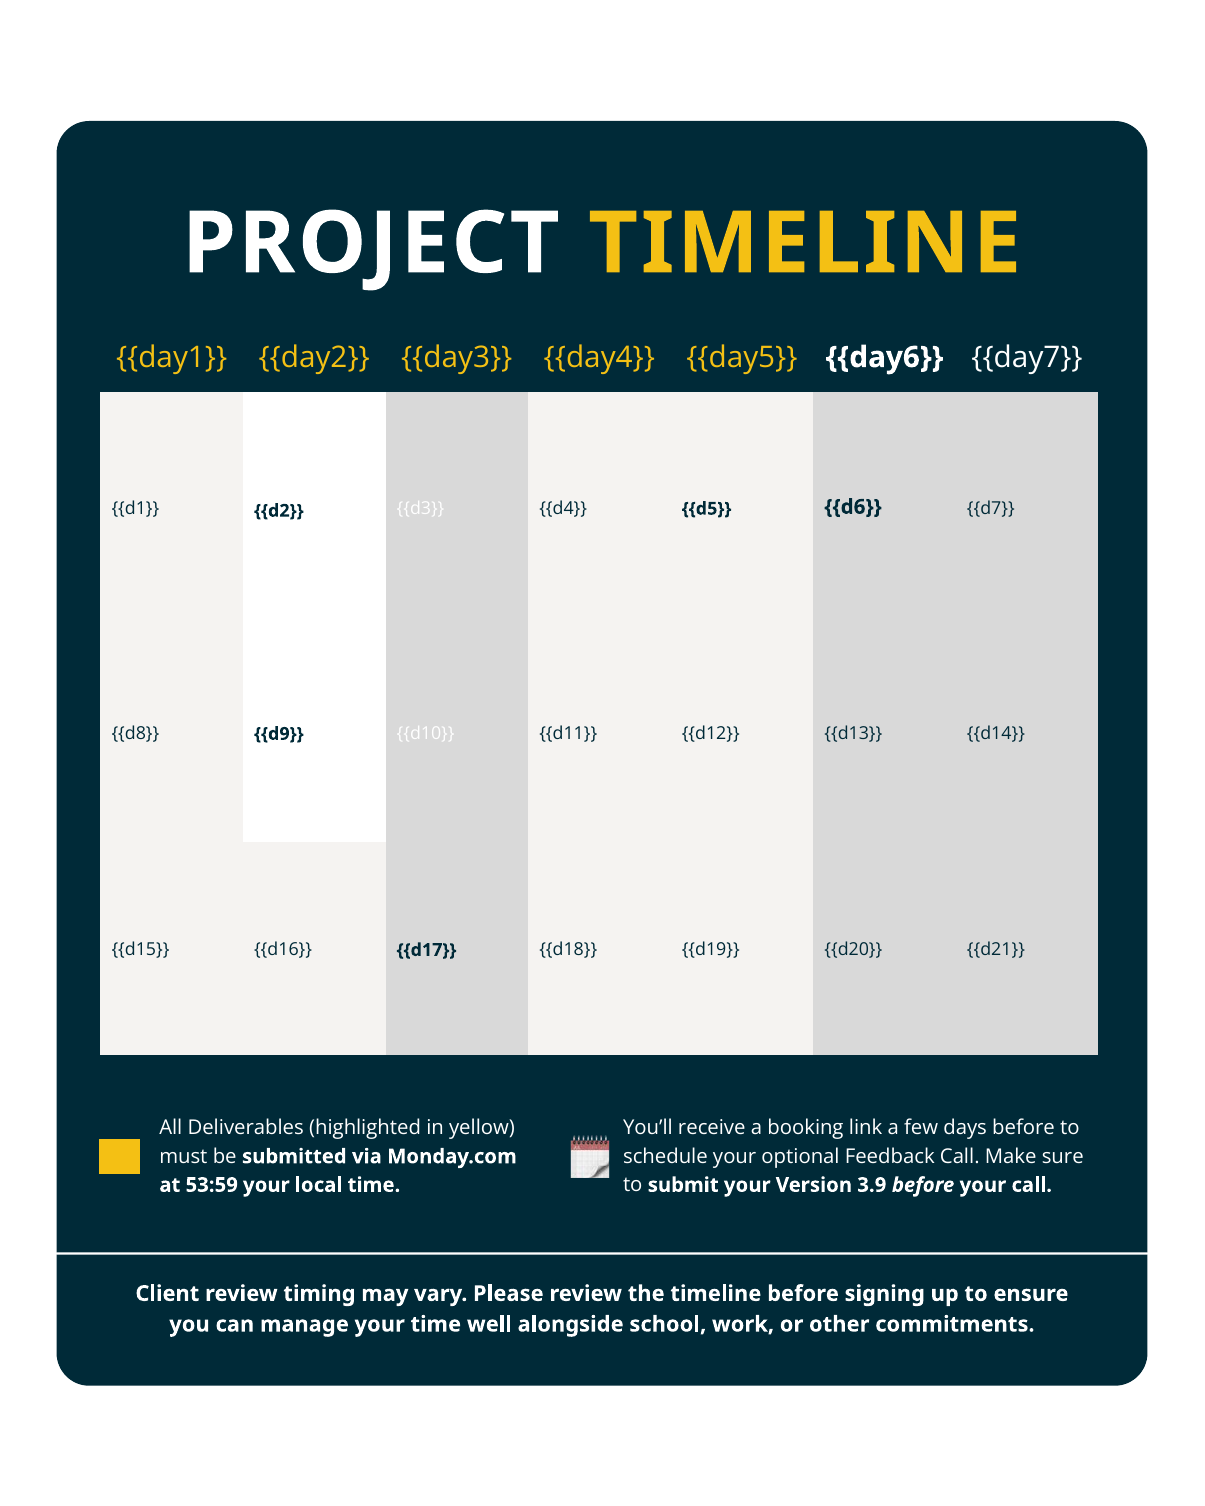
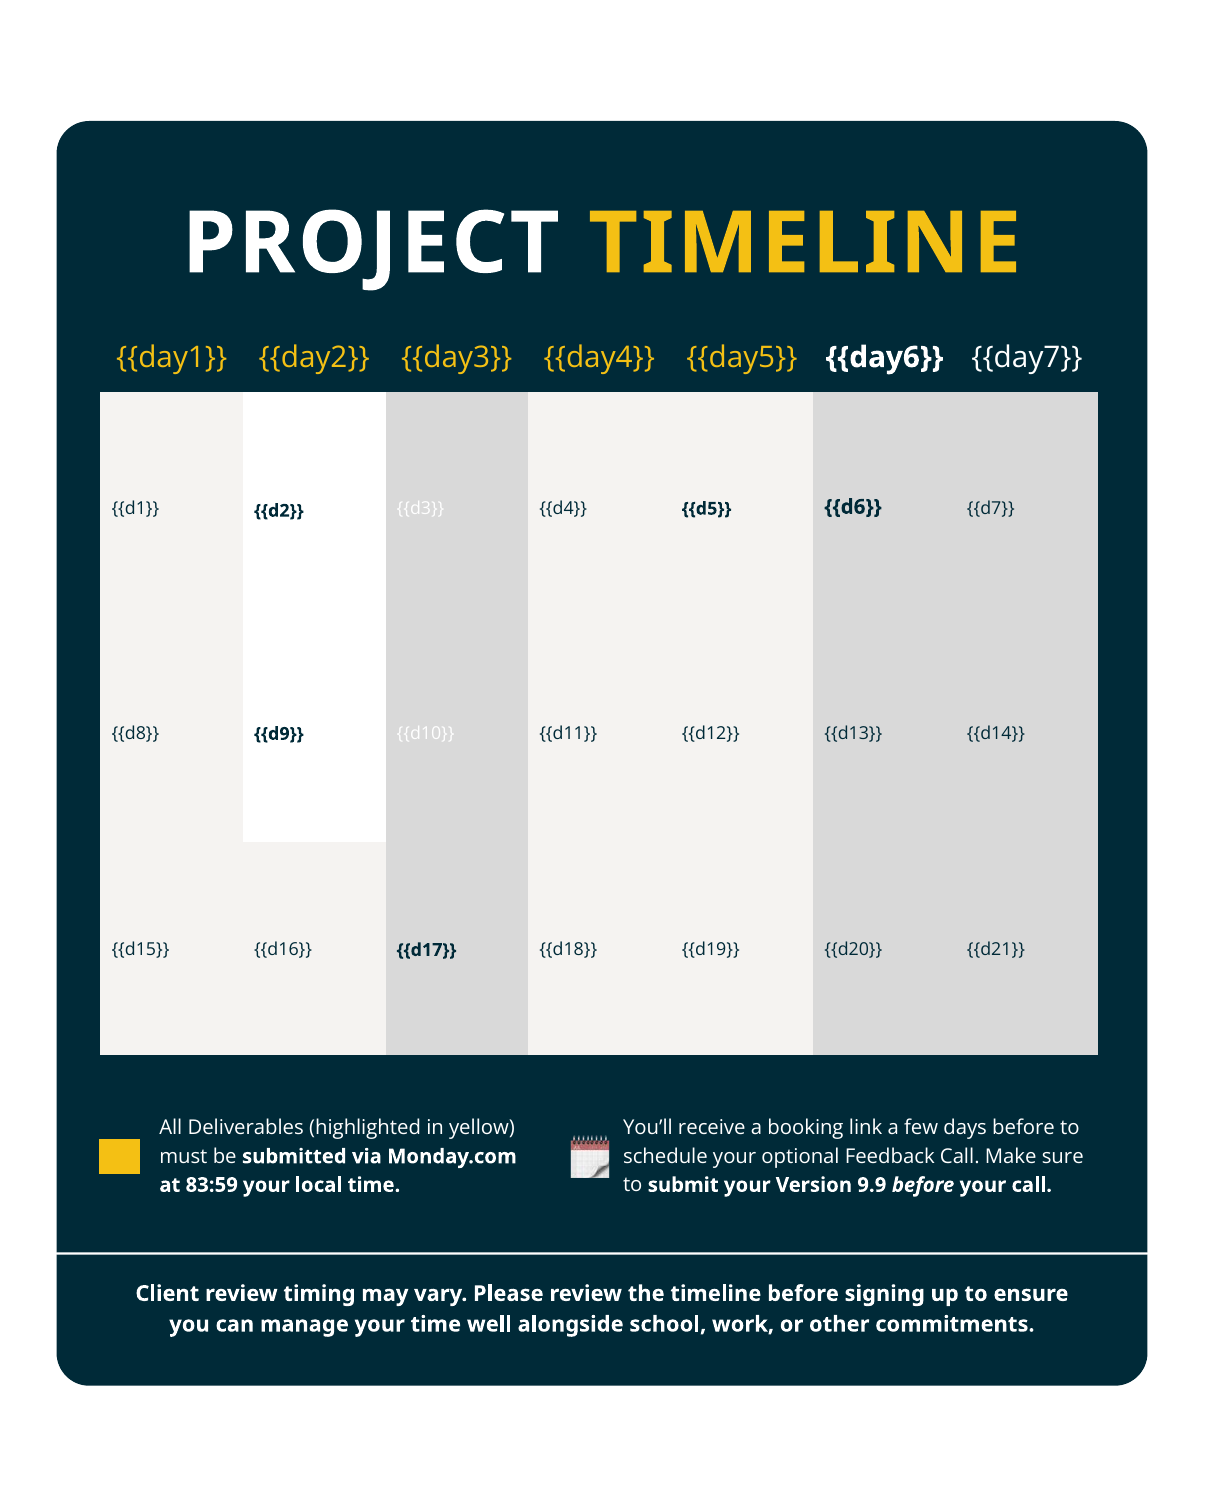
3.9: 3.9 -> 9.9 (872, 1185)
53:59: 53:59 -> 83:59 (212, 1185)
